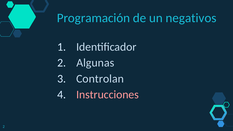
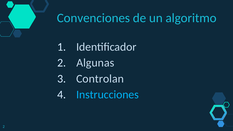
Programación: Programación -> Convenciones (93, 18)
negativos: negativos -> algoritmo (191, 18)
Instrucciones colour: pink -> light blue (107, 95)
